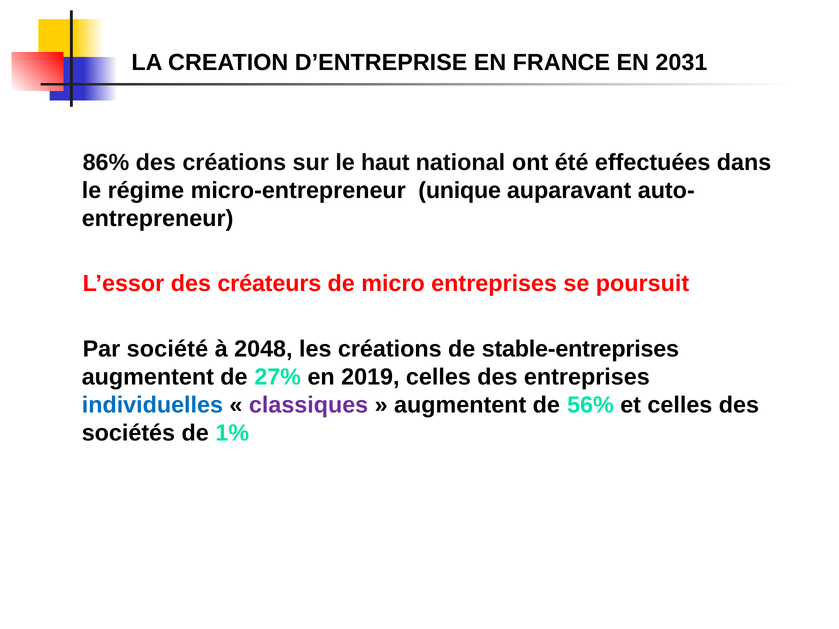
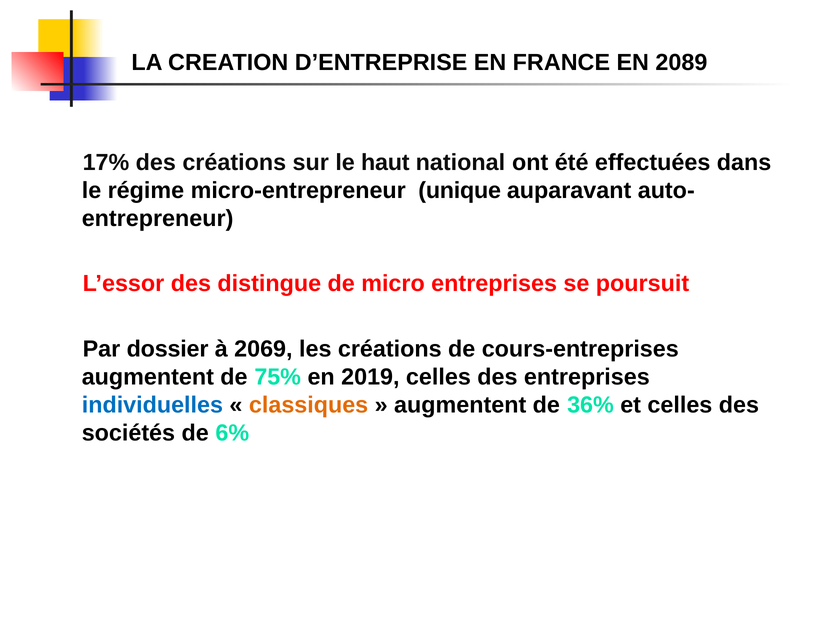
2031: 2031 -> 2089 (681, 62)
86%: 86% -> 17% (106, 163)
créateurs: créateurs -> distingue (269, 284)
société: société -> dossier (168, 349)
2048: 2048 -> 2069 (263, 349)
stable-entreprises: stable-entreprises -> cours-entreprises (580, 349)
27%: 27% -> 75% (278, 377)
classiques colour: purple -> orange (309, 405)
56%: 56% -> 36% (590, 405)
1%: 1% -> 6% (232, 433)
